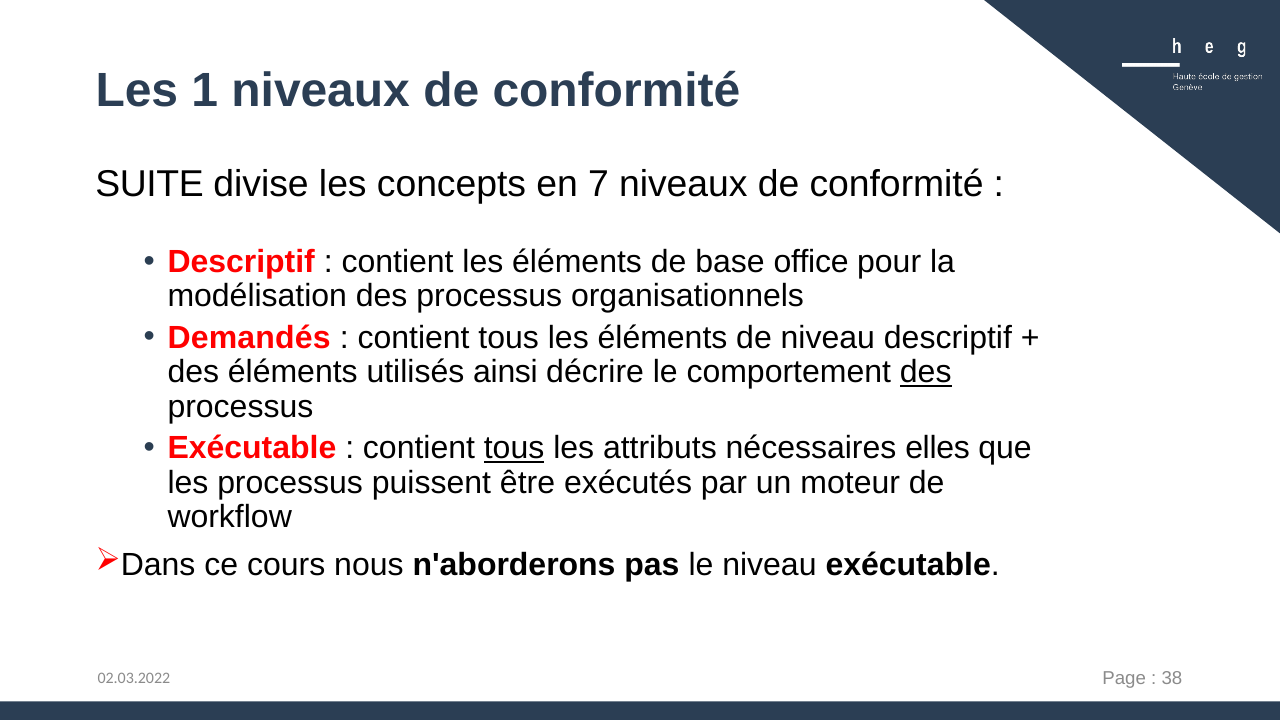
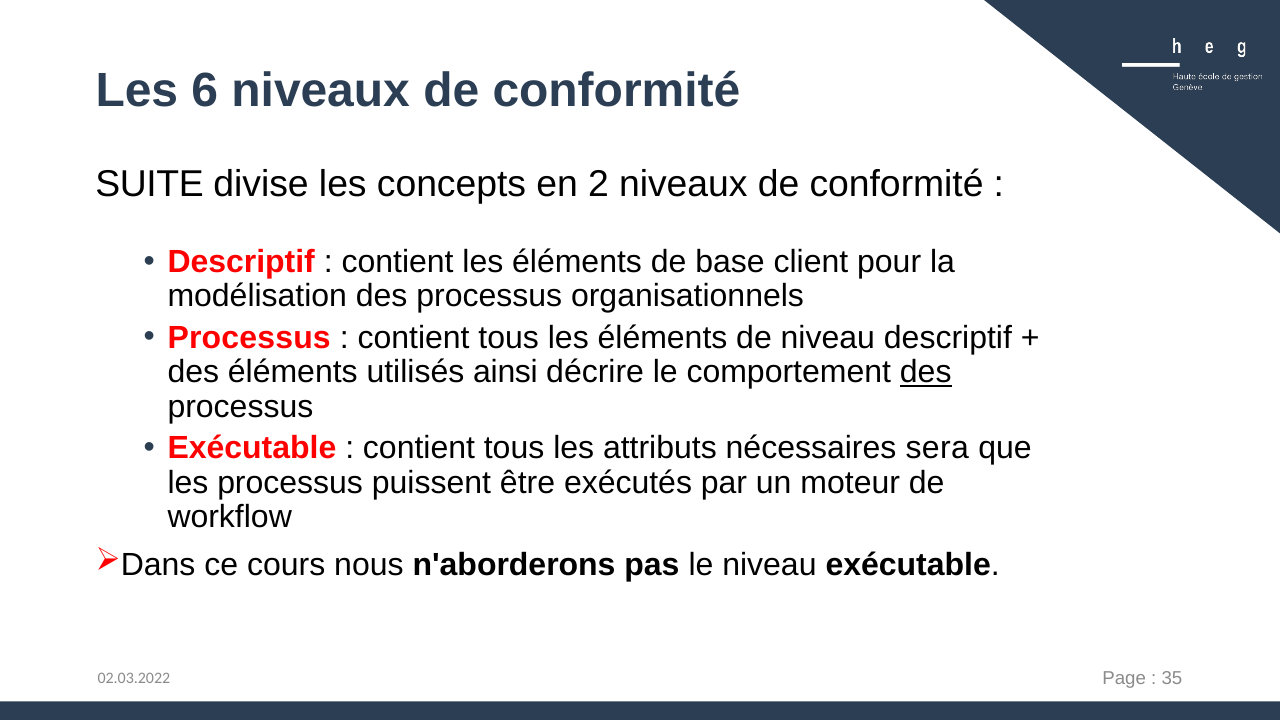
1: 1 -> 6 (205, 91)
7: 7 -> 2 (598, 184)
office: office -> client (811, 262)
Demandés: Demandés -> Processus (249, 338)
tous underline: present -> none (514, 448)
elles: elles -> sera (937, 448)
38: 38 -> 35 (1172, 678)
